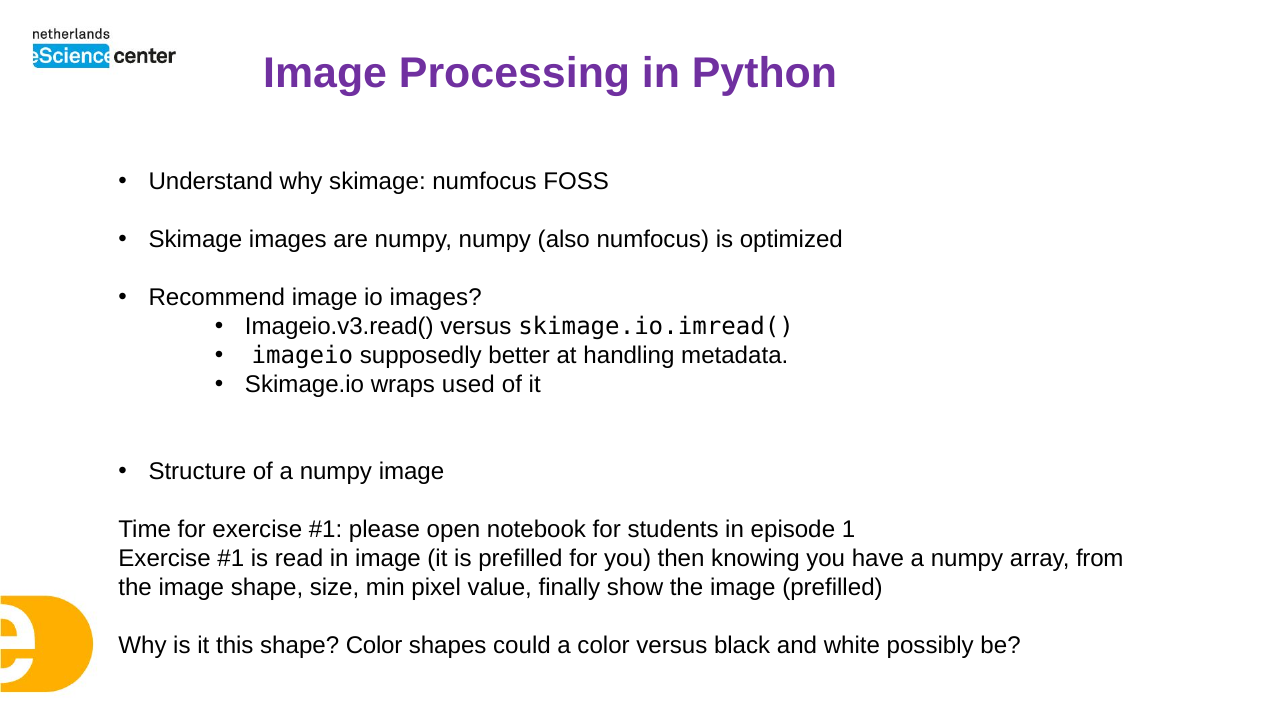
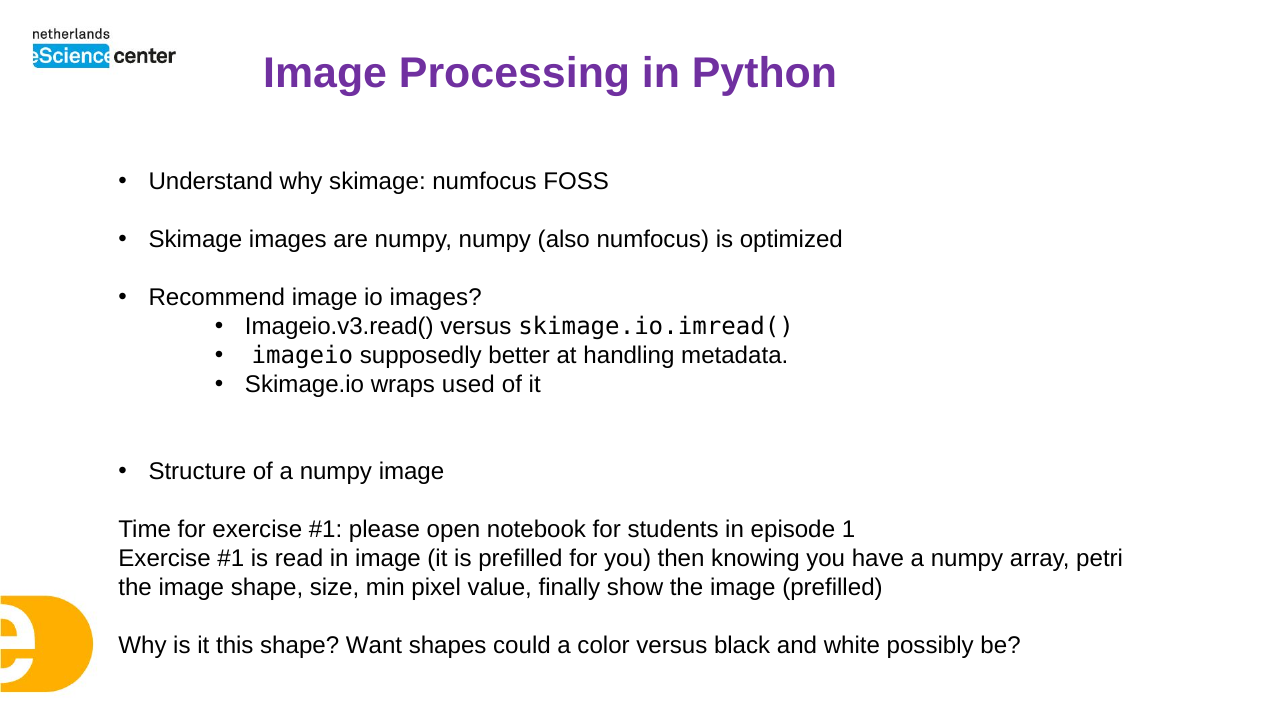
from: from -> petri (1100, 558)
shape Color: Color -> Want (374, 645)
